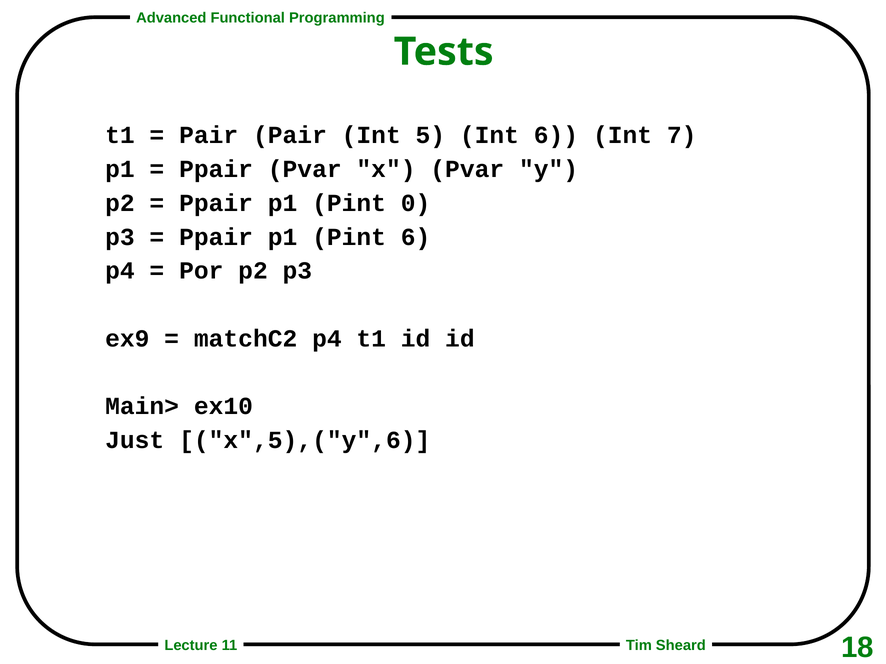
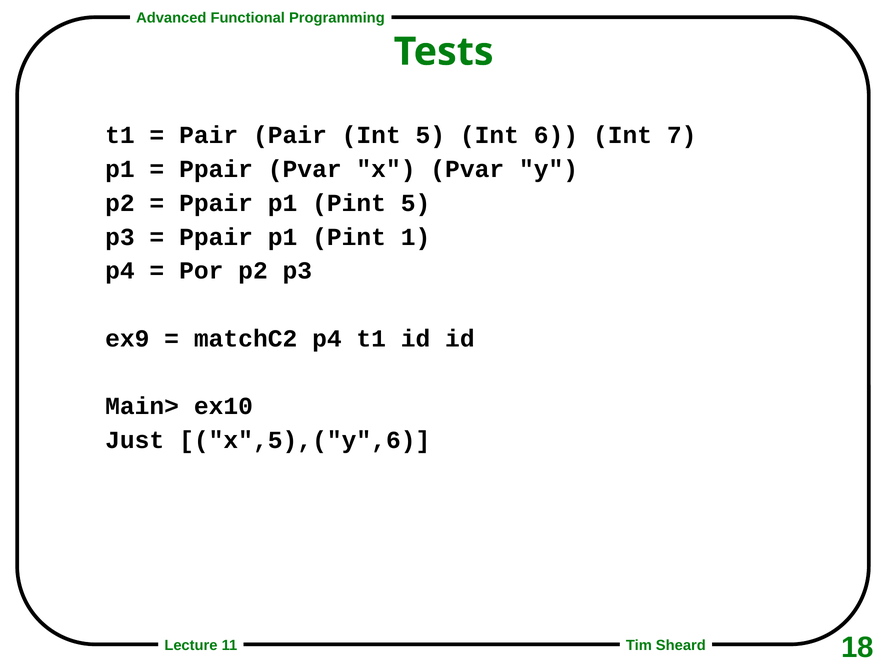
Pint 0: 0 -> 5 (416, 203)
Pint 6: 6 -> 1 (416, 237)
